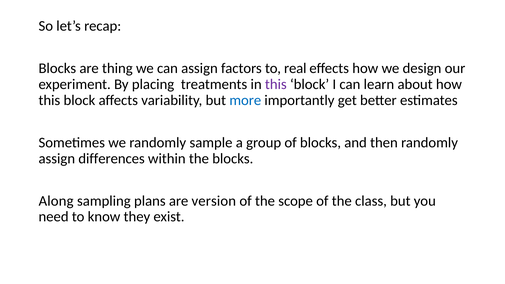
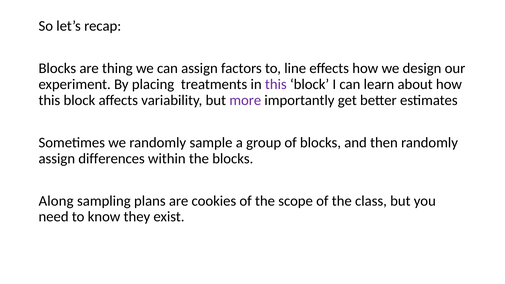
real: real -> line (295, 68)
more colour: blue -> purple (245, 100)
version: version -> cookies (214, 201)
